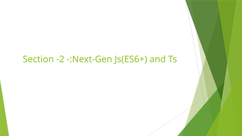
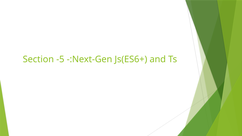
-2: -2 -> -5 (60, 59)
